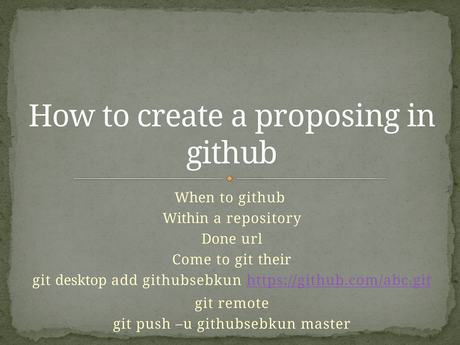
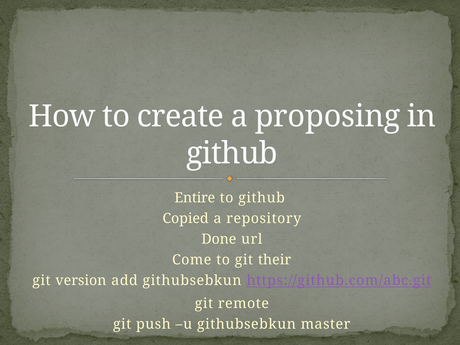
When: When -> Entire (195, 198)
Within: Within -> Copied (186, 218)
desktop: desktop -> version (81, 281)
